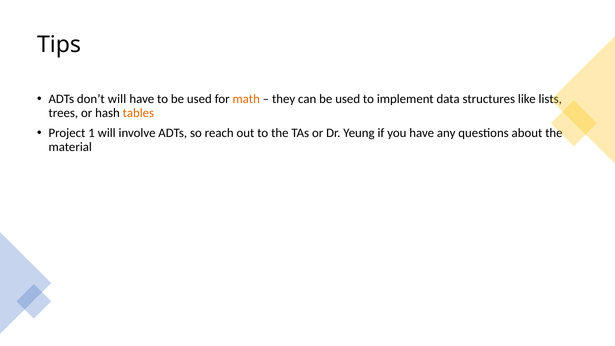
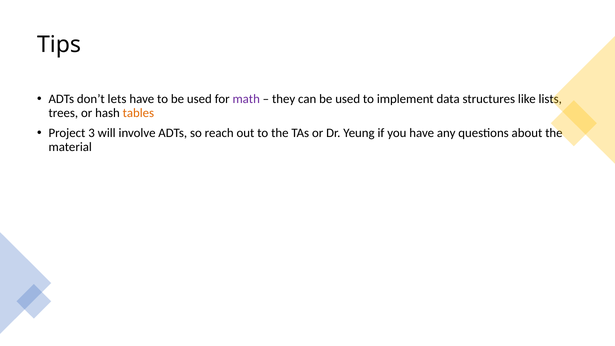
don’t will: will -> lets (117, 99)
math colour: orange -> purple (246, 99)
1: 1 -> 3 (92, 133)
